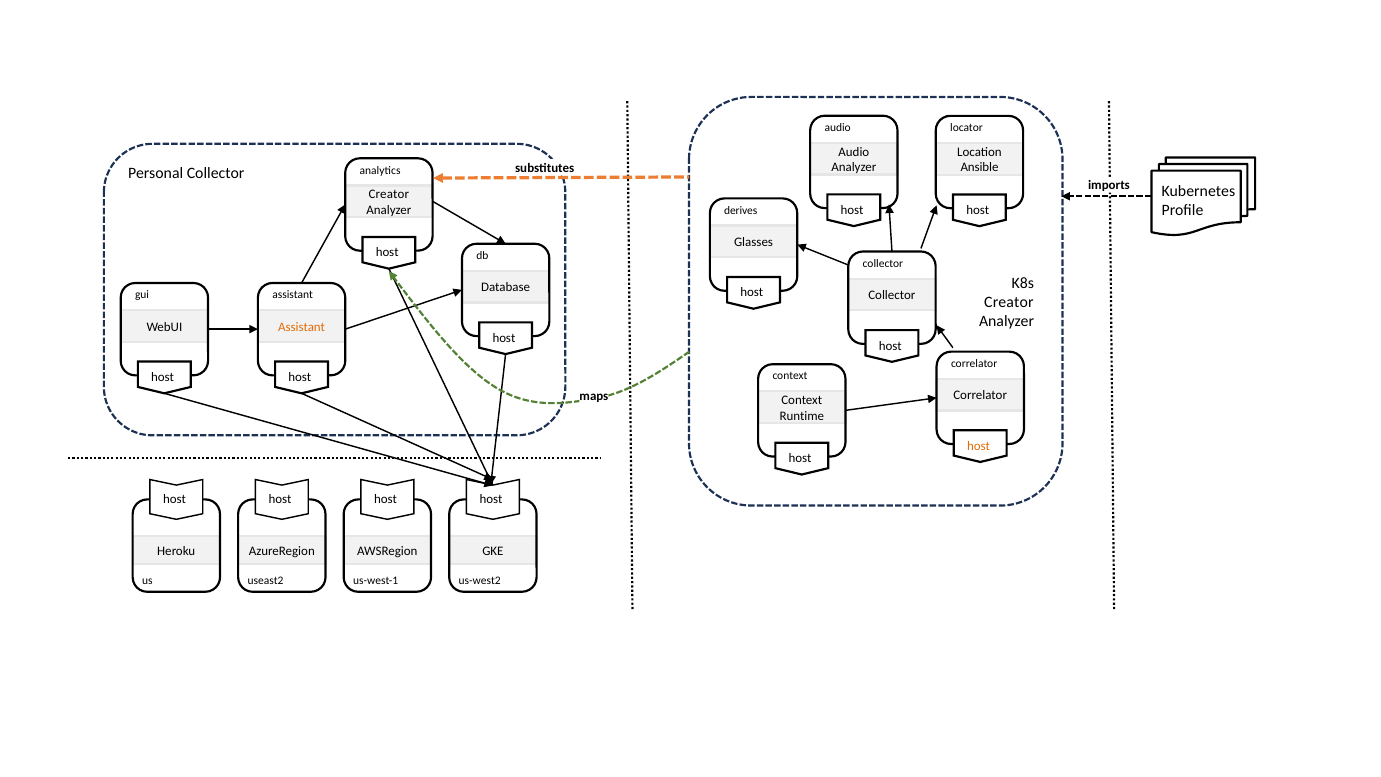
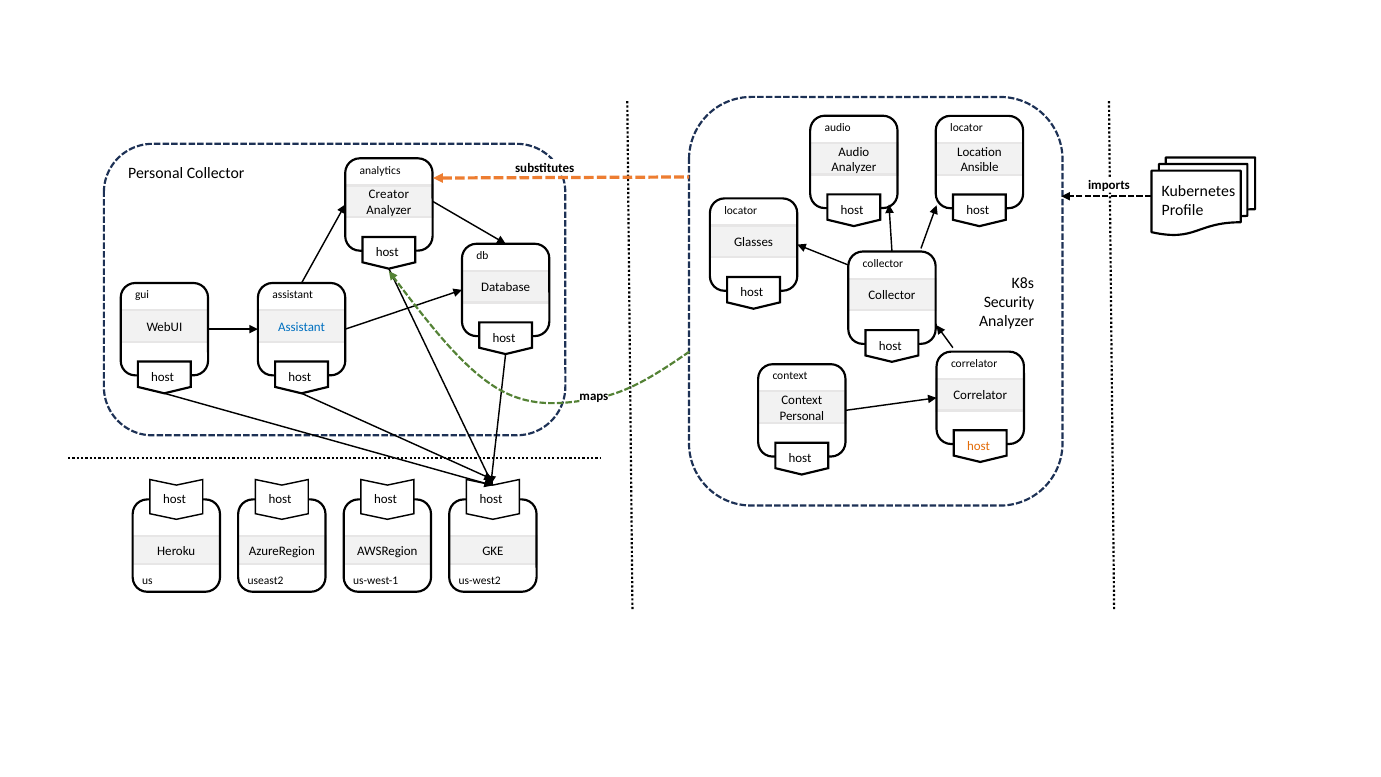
derives: derives -> locator (741, 210)
Creator: Creator -> Security (1009, 302)
Assistant colour: orange -> blue (302, 327)
Runtime: Runtime -> Personal (802, 416)
